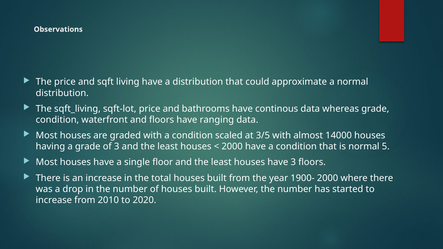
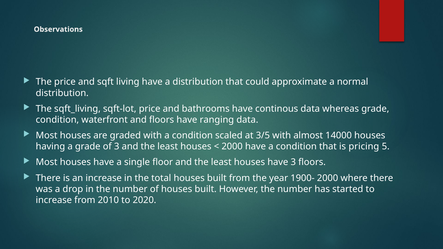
is normal: normal -> pricing (364, 147)
